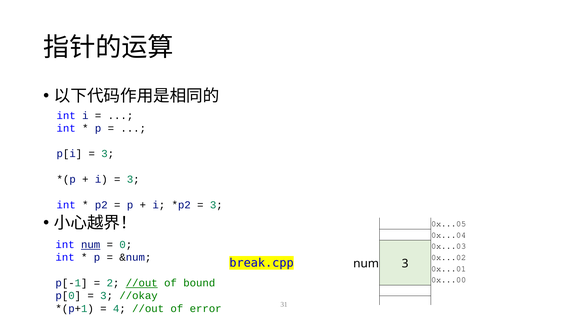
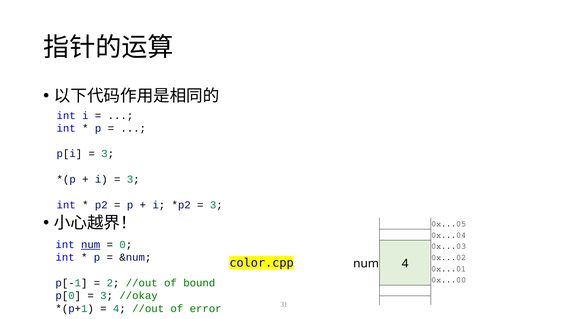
break.cpp: break.cpp -> color.cpp (262, 263)
num 3: 3 -> 4 (405, 264)
//out underline: present -> none (142, 283)
